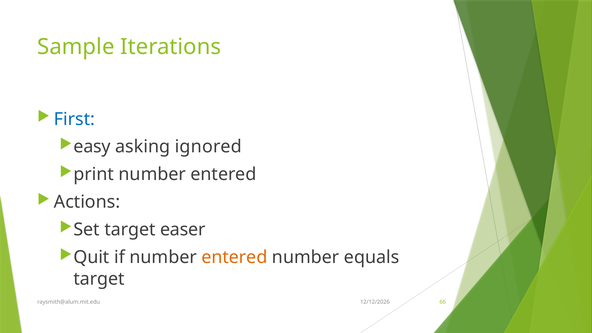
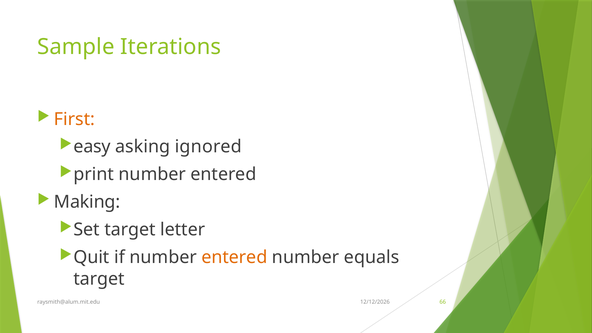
First colour: blue -> orange (75, 119)
Actions: Actions -> Making (87, 202)
easer: easer -> letter (183, 230)
